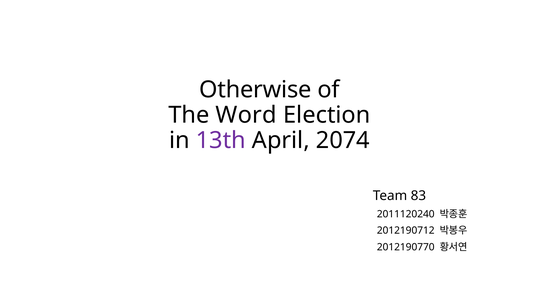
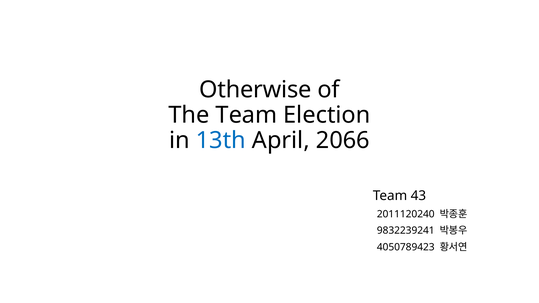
The Word: Word -> Team (246, 115)
13th colour: purple -> blue (221, 141)
2074: 2074 -> 2066 (343, 141)
83: 83 -> 43 (418, 196)
2012190712: 2012190712 -> 9832239241 (406, 231)
2012190770: 2012190770 -> 4050789423 (406, 247)
